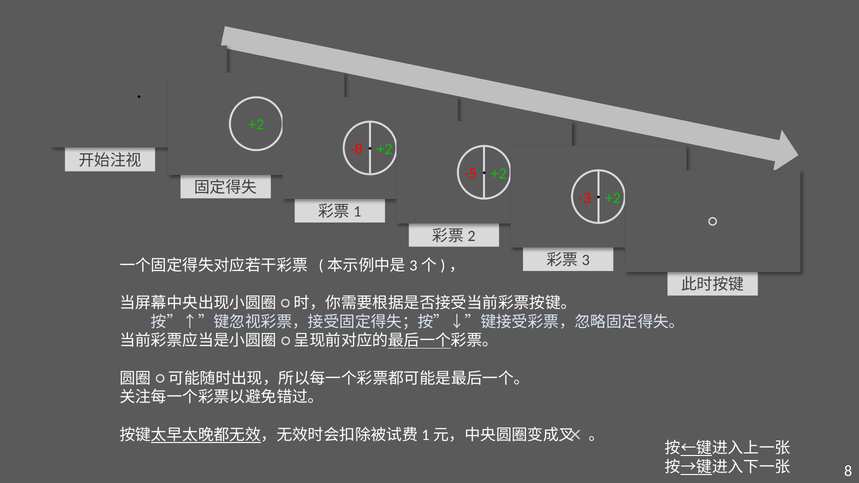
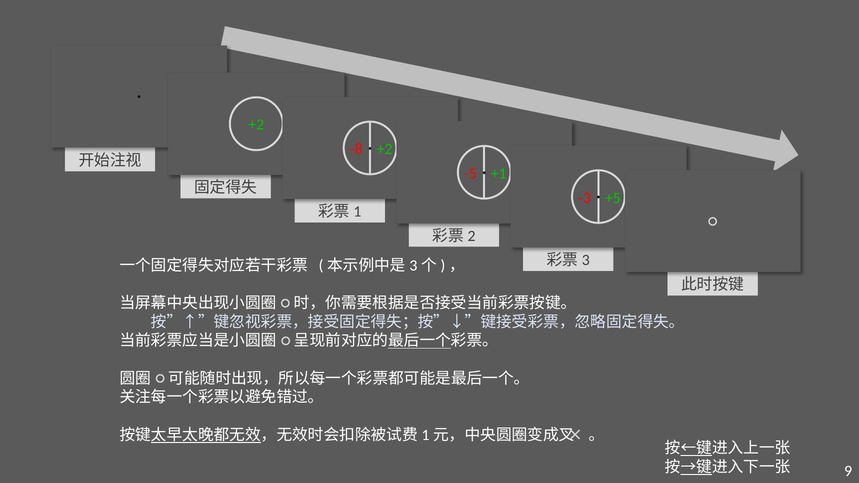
-5 +2: +2 -> +1 (499, 174)
-3 +2: +2 -> +5 (613, 198)
8: 8 -> 9 (848, 471)
